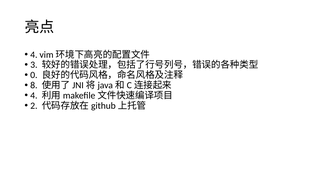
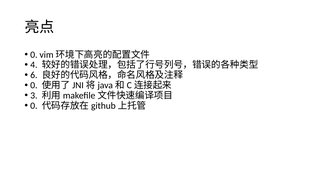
4: 4 -> 0 (34, 55)
3: 3 -> 4 (34, 65)
0: 0 -> 6 (34, 75)
8: 8 -> 0 (34, 85)
4: 4 -> 3 (34, 95)
2: 2 -> 0 (34, 105)
